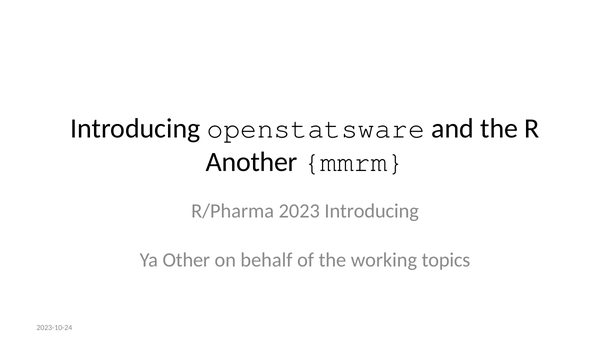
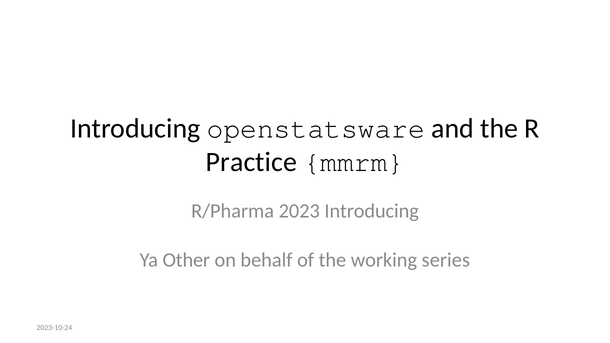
Another: Another -> Practice (251, 162)
topics: topics -> series (446, 260)
